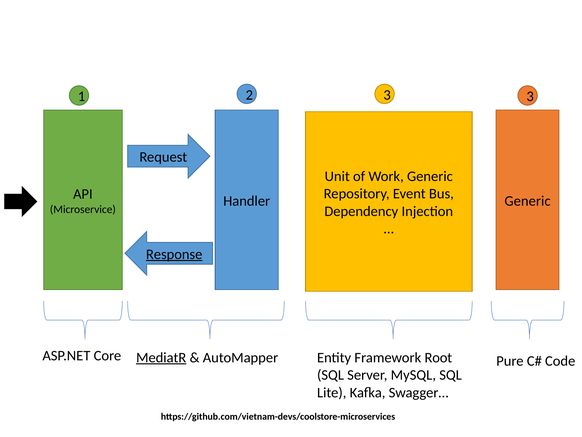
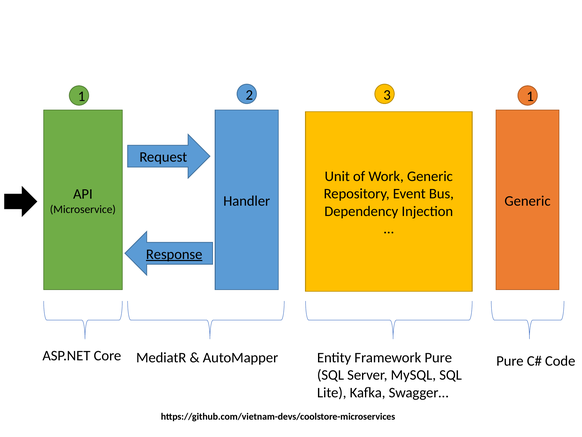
1 3: 3 -> 1 (530, 96)
MediatR underline: present -> none (161, 357)
Framework Root: Root -> Pure (438, 357)
